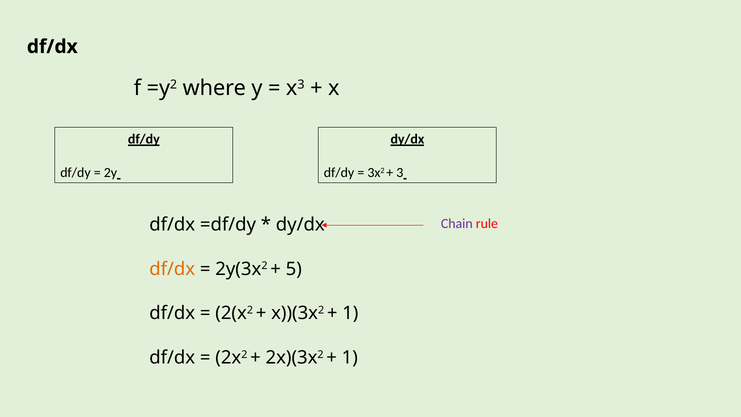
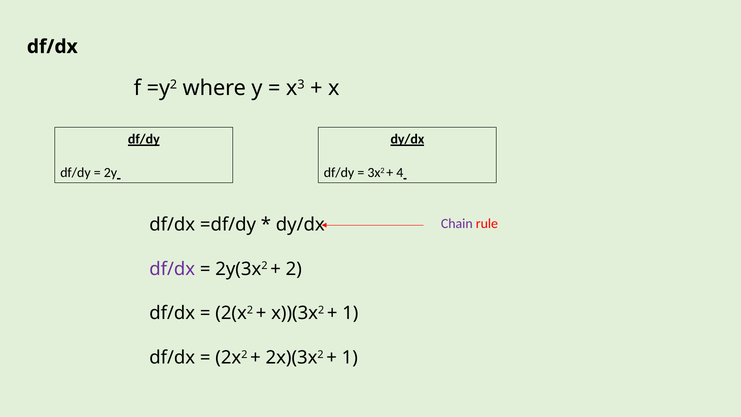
3: 3 -> 4 (400, 173)
df/dx colour: orange -> purple (172, 269)
5: 5 -> 2 (294, 269)
